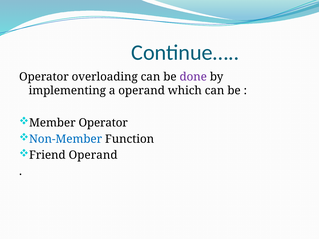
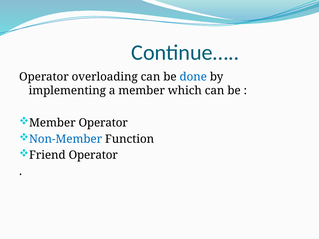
done colour: purple -> blue (193, 77)
a operand: operand -> member (142, 91)
Friend Operand: Operand -> Operator (93, 155)
